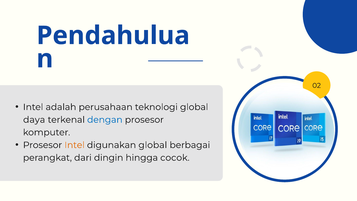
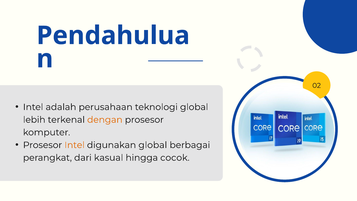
daya: daya -> lebih (34, 120)
dengan colour: blue -> orange (105, 120)
dingin: dingin -> kasual (109, 158)
